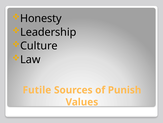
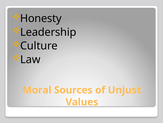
Futile: Futile -> Moral (37, 90)
Punish: Punish -> Unjust (124, 90)
